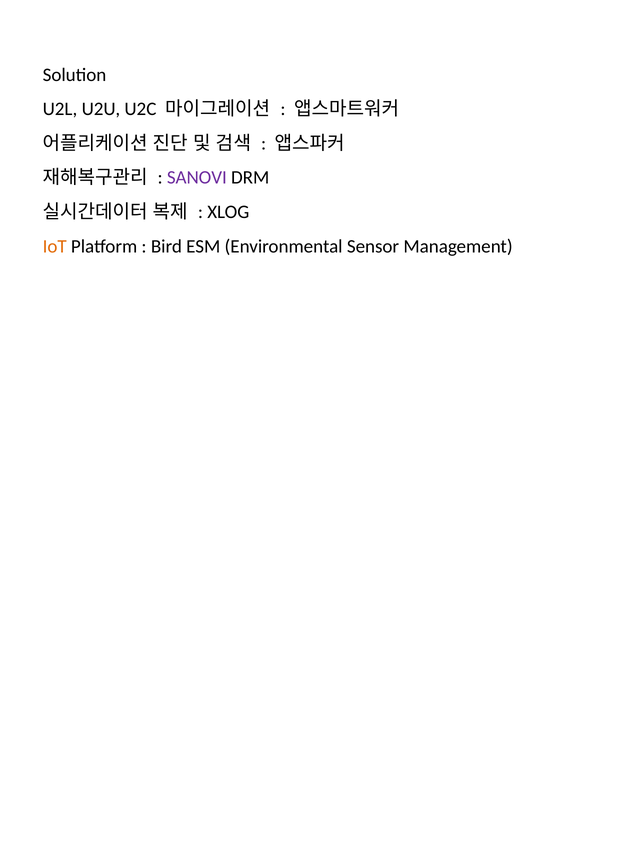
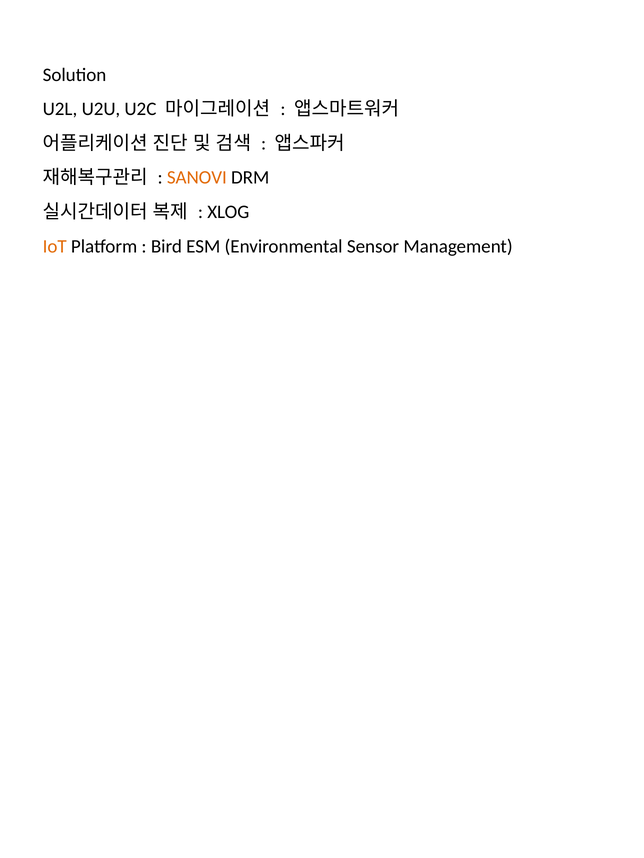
SANOVI colour: purple -> orange (197, 178)
